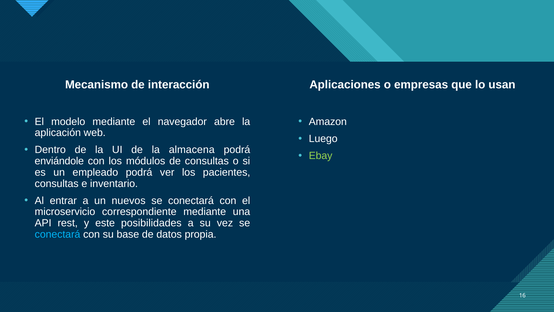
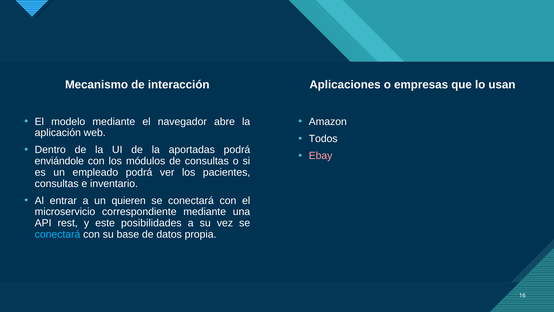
Luego: Luego -> Todos (323, 138)
almacena: almacena -> aportadas (192, 150)
Ebay colour: light green -> pink (321, 155)
nuevos: nuevos -> quieren (129, 200)
